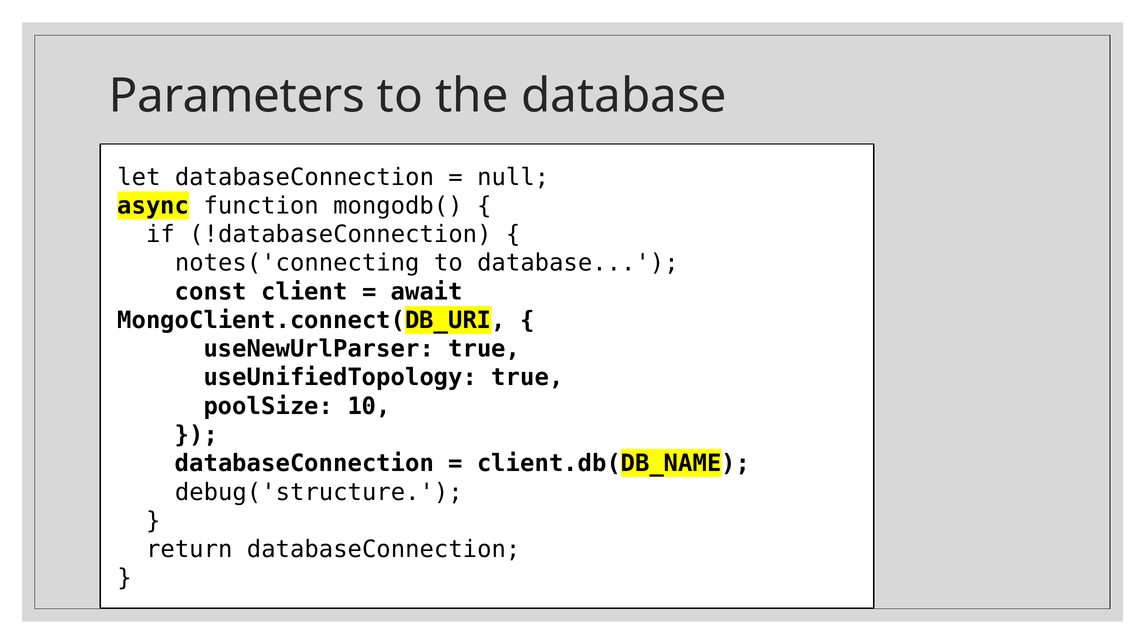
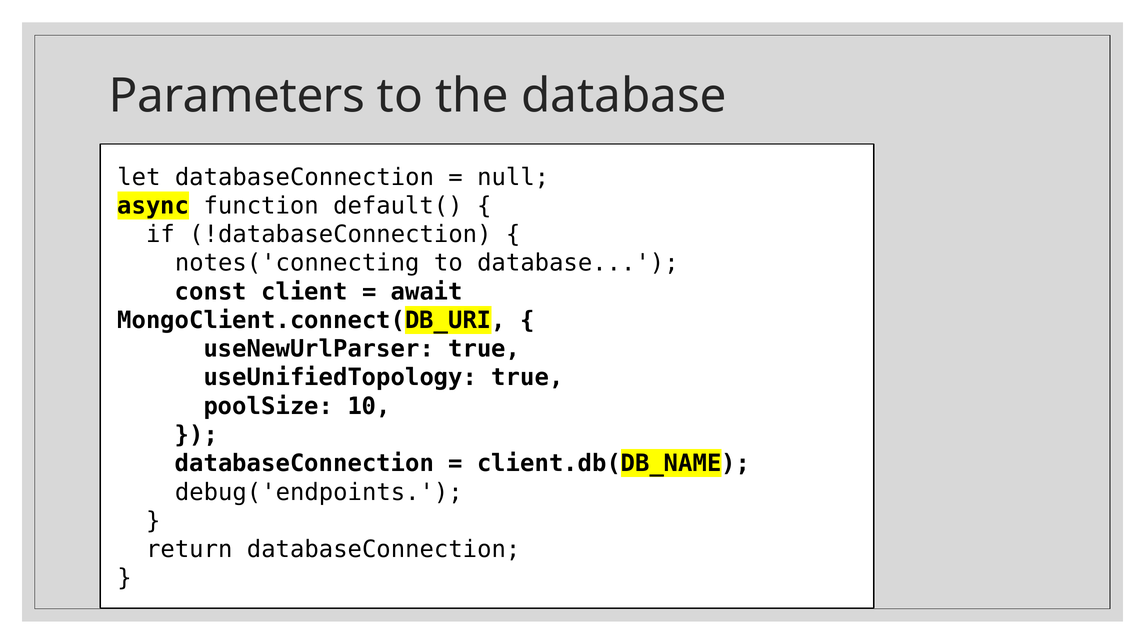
mongodb(: mongodb( -> default( (398, 206)
debug('structure: debug('structure -> debug('endpoints (319, 492)
